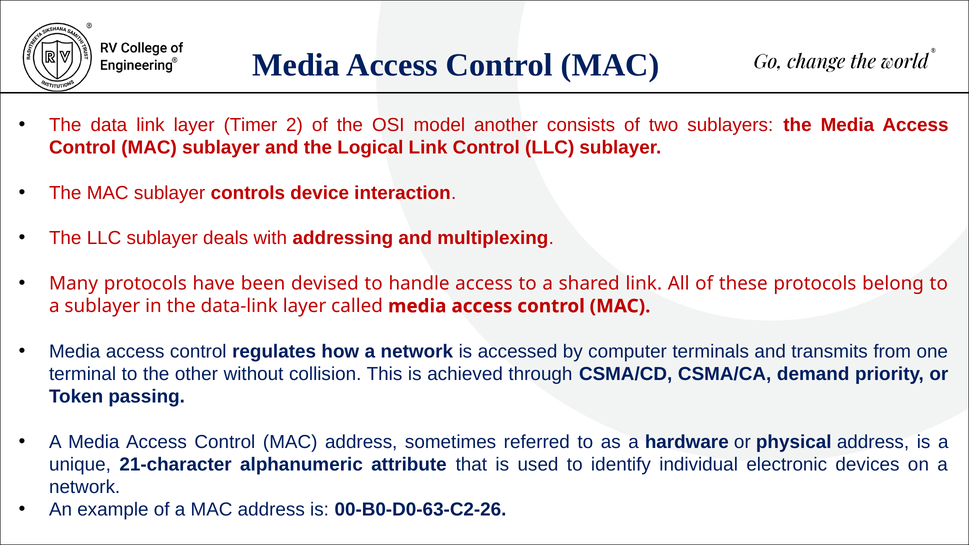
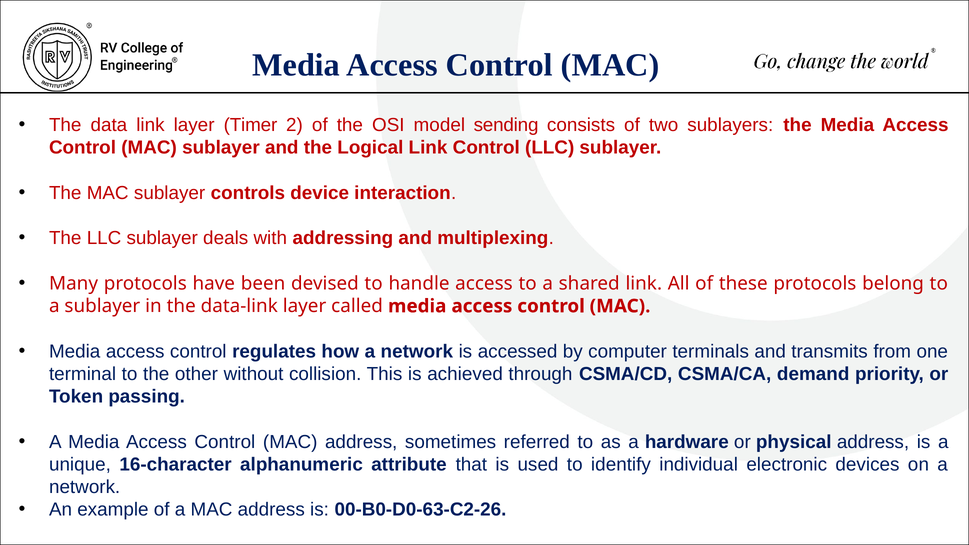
another: another -> sending (506, 125)
21-character: 21-character -> 16-character (176, 465)
